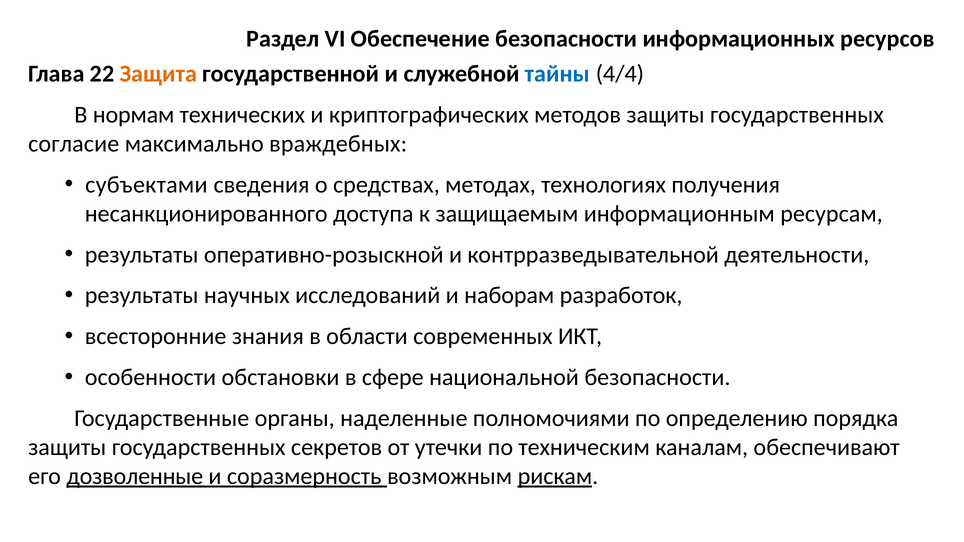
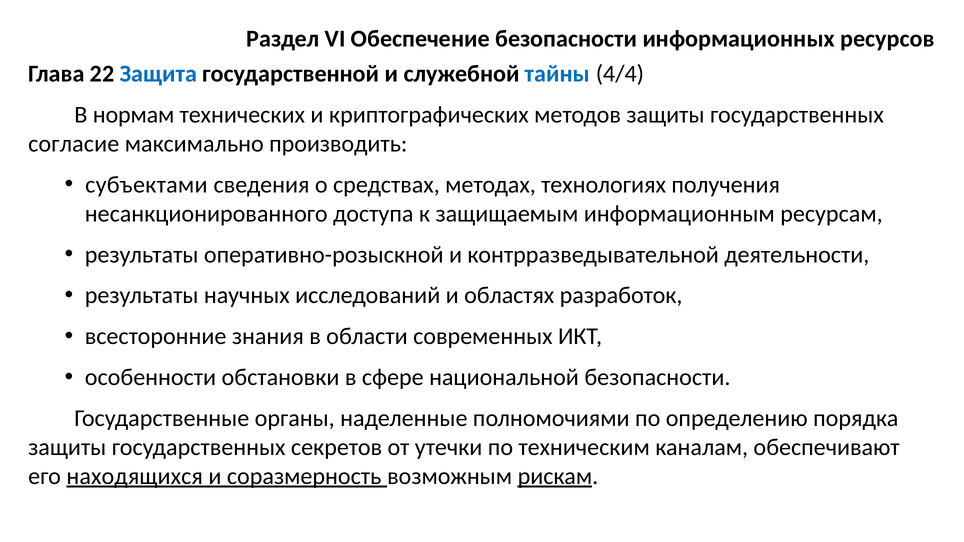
Защита colour: orange -> blue (158, 74)
враждебных: враждебных -> производить (338, 144)
наборам: наборам -> областях (509, 296)
дозволенные: дозволенные -> находящихся (135, 476)
